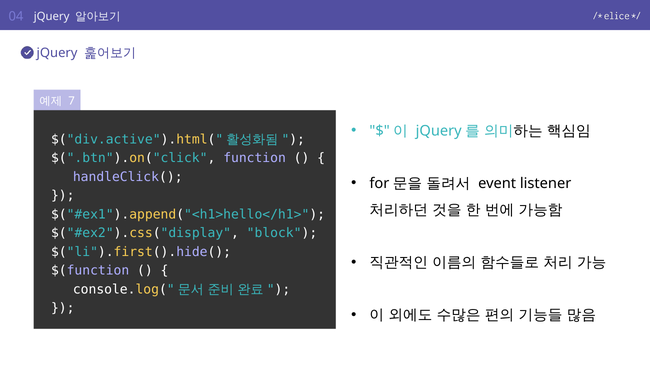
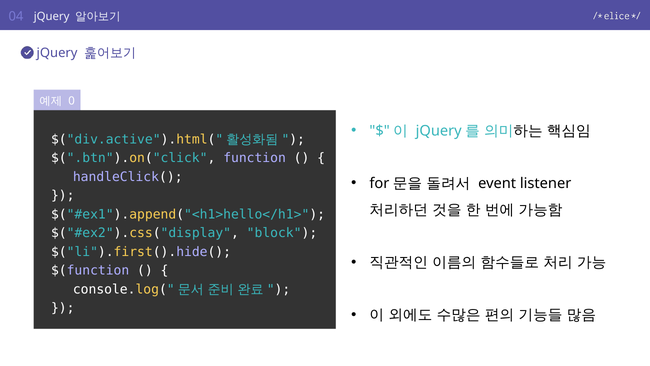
7: 7 -> 0 (72, 101)
